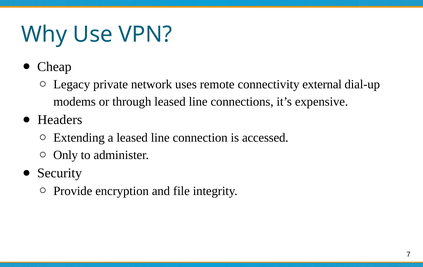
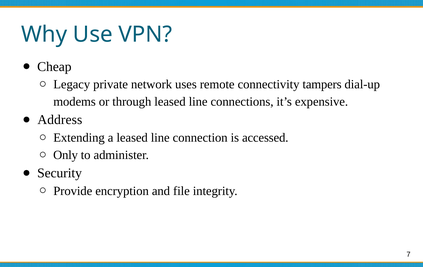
external: external -> tampers (322, 84)
Headers: Headers -> Address (60, 120)
